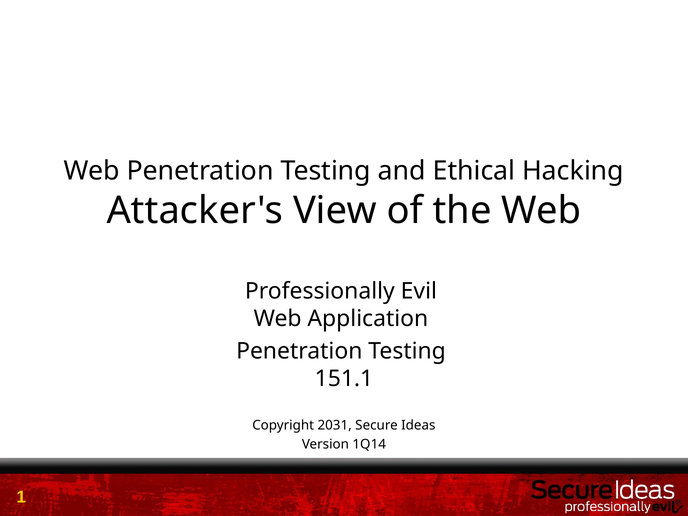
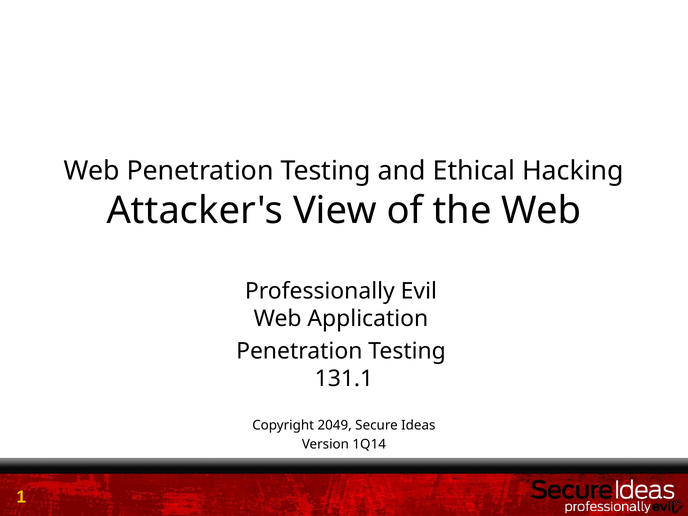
151.1: 151.1 -> 131.1 (344, 379)
2031: 2031 -> 2049 (335, 425)
